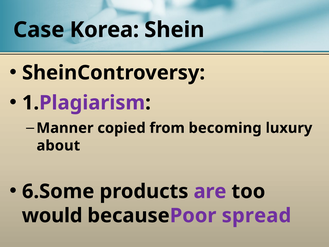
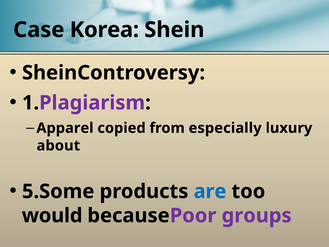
Manner: Manner -> Apparel (65, 128)
becoming: becoming -> especially (225, 128)
6.Some: 6.Some -> 5.Some (58, 191)
are colour: purple -> blue (210, 191)
spread: spread -> groups (257, 215)
